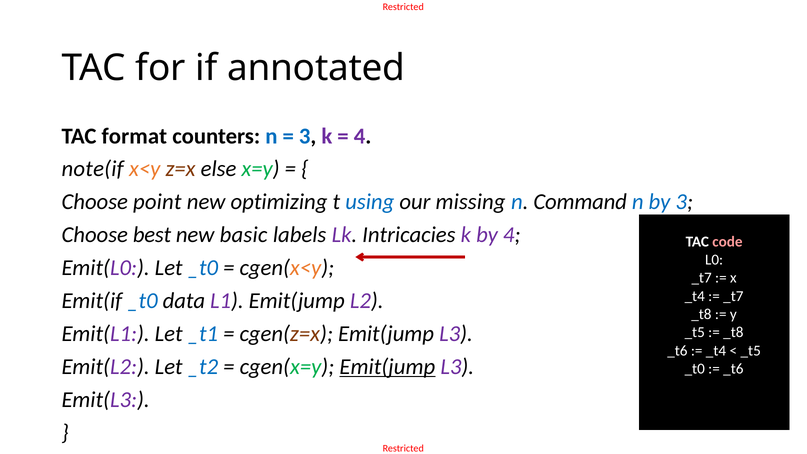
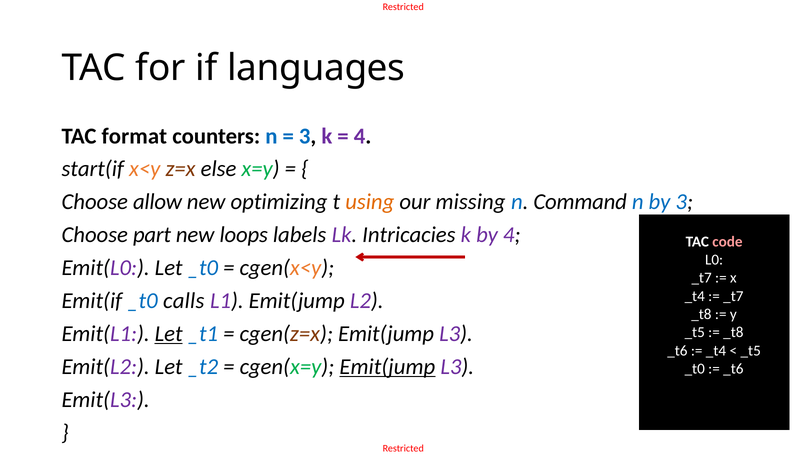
annotated: annotated -> languages (316, 68)
note(if: note(if -> start(if (93, 169)
point: point -> allow (158, 202)
using colour: blue -> orange (370, 202)
best: best -> part (152, 235)
basic: basic -> loops (244, 235)
data: data -> calls (184, 301)
Let underline: none -> present (169, 334)
